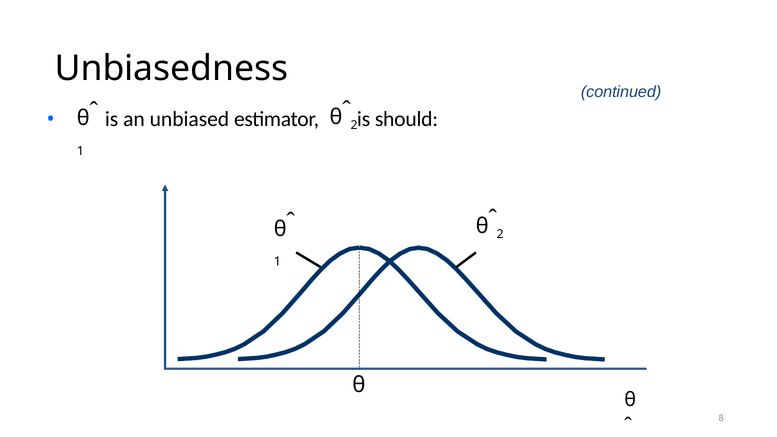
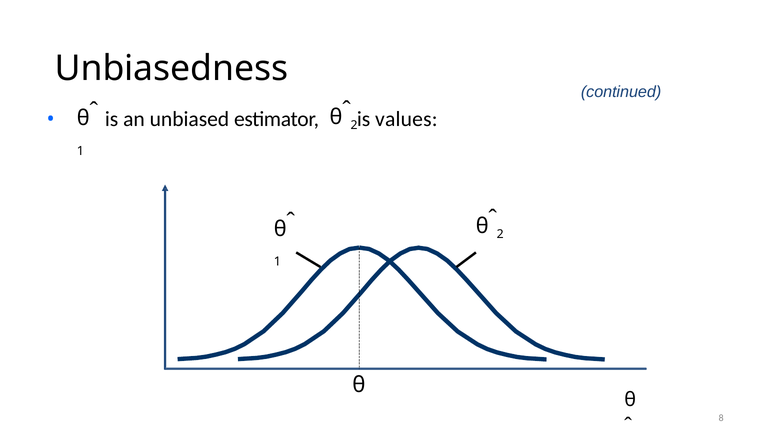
should: should -> values (406, 119)
